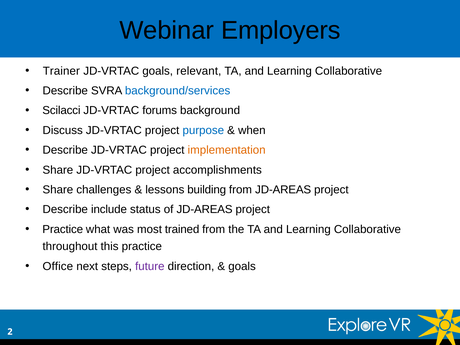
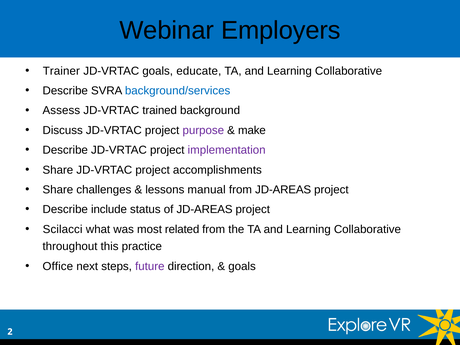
relevant: relevant -> educate (199, 71)
Scilacci: Scilacci -> Assess (61, 110)
forums: forums -> trained (160, 110)
purpose colour: blue -> purple (203, 130)
when: when -> make (252, 130)
implementation colour: orange -> purple (227, 150)
building: building -> manual (207, 190)
Practice: Practice -> Scilacci (63, 229)
trained: trained -> related (182, 229)
